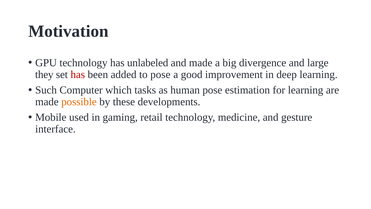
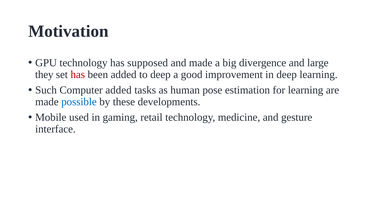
unlabeled: unlabeled -> supposed (148, 63)
to pose: pose -> deep (160, 74)
Computer which: which -> added (119, 90)
possible colour: orange -> blue (79, 102)
